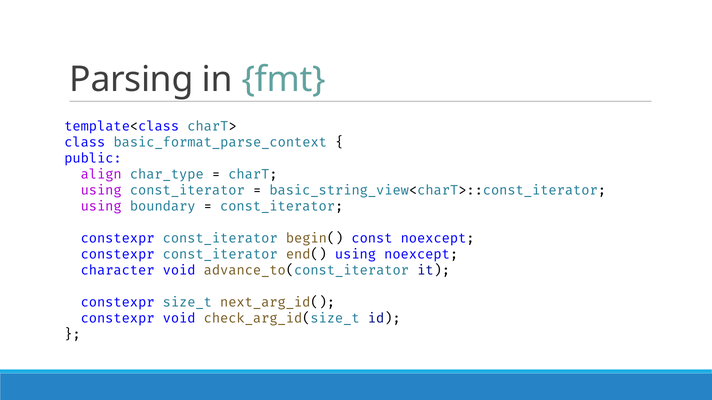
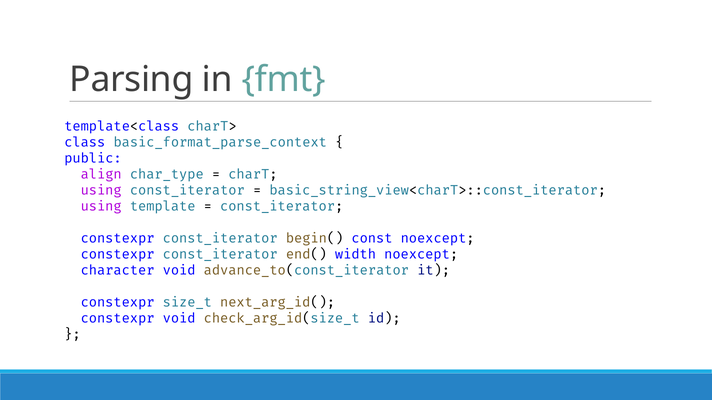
boundary: boundary -> template (163, 207)
end( using: using -> width (356, 255)
